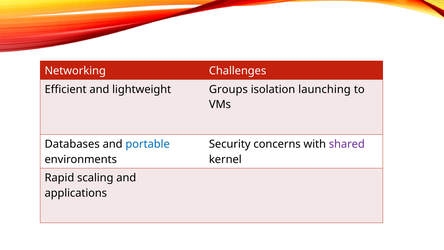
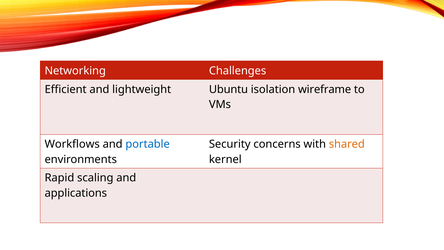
Groups: Groups -> Ubuntu (228, 89)
launching: launching -> wireframe (325, 89)
Databases: Databases -> Workflows (72, 144)
shared colour: purple -> orange (347, 144)
